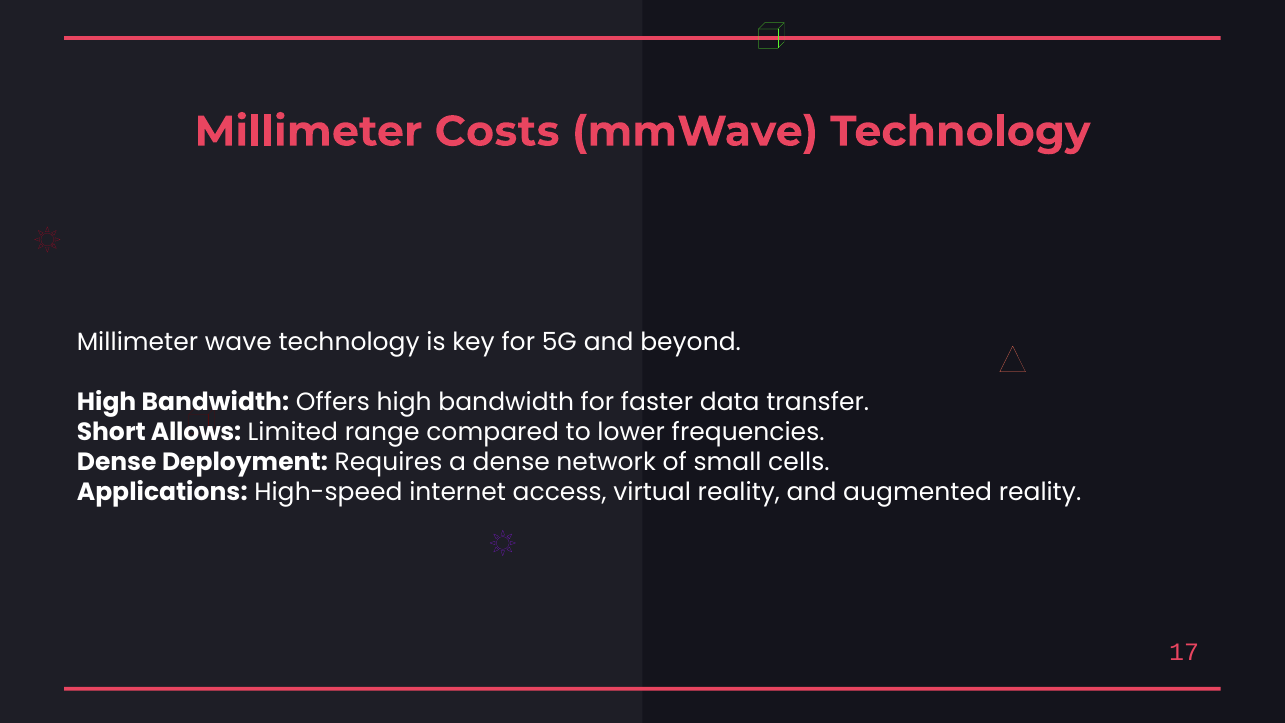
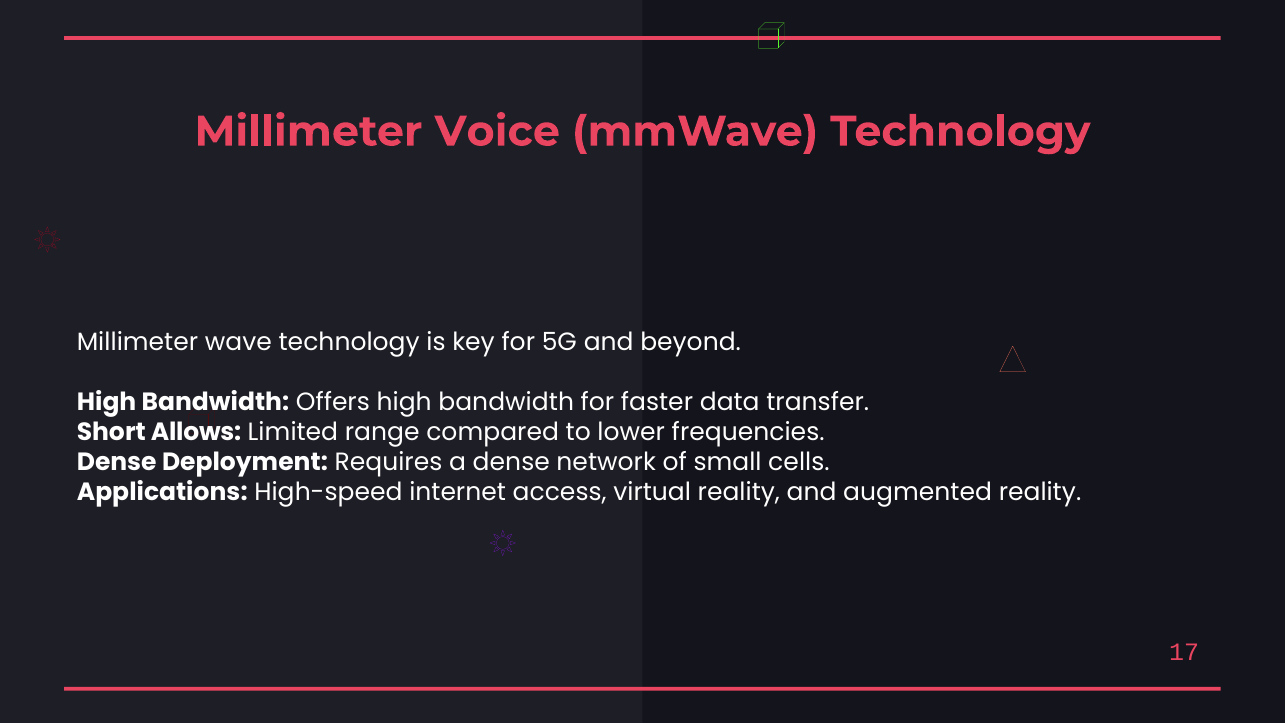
Costs: Costs -> Voice (497, 131)
